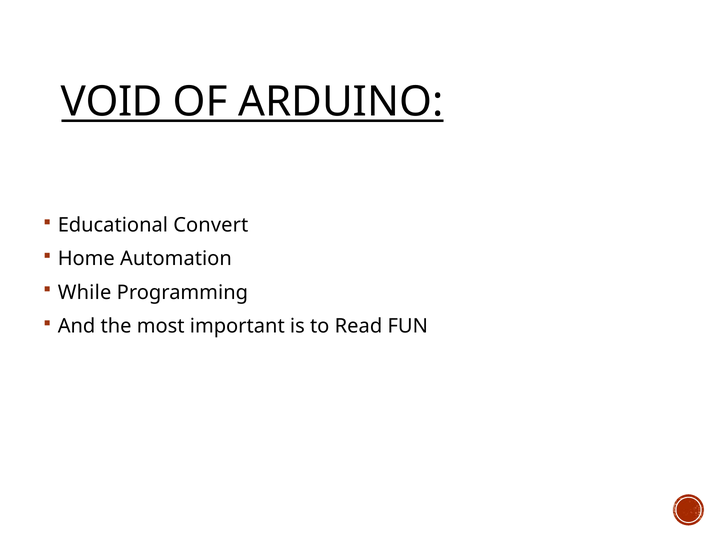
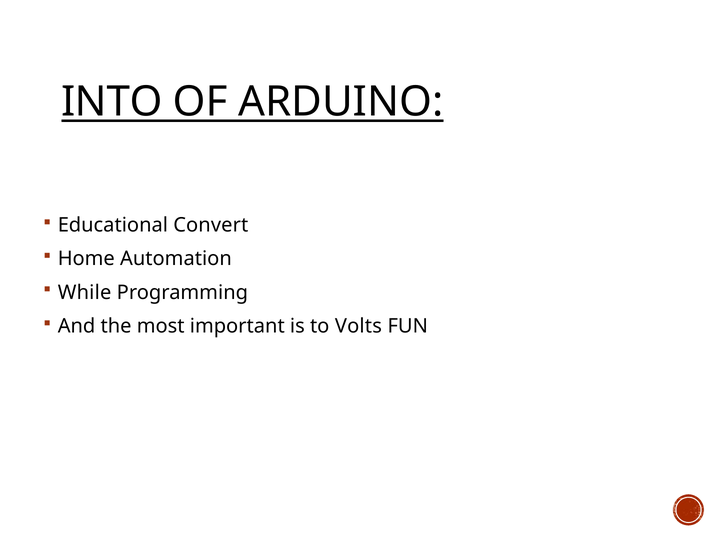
VOID: VOID -> INTO (112, 102)
Read: Read -> Volts (358, 326)
